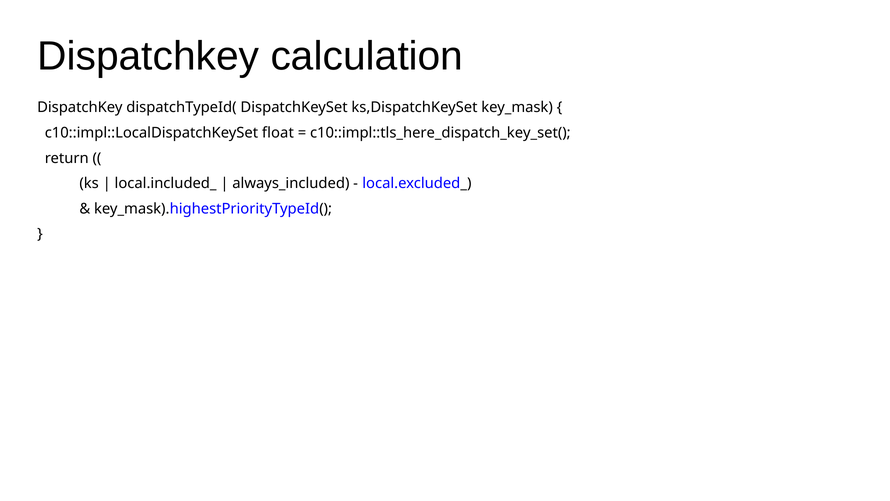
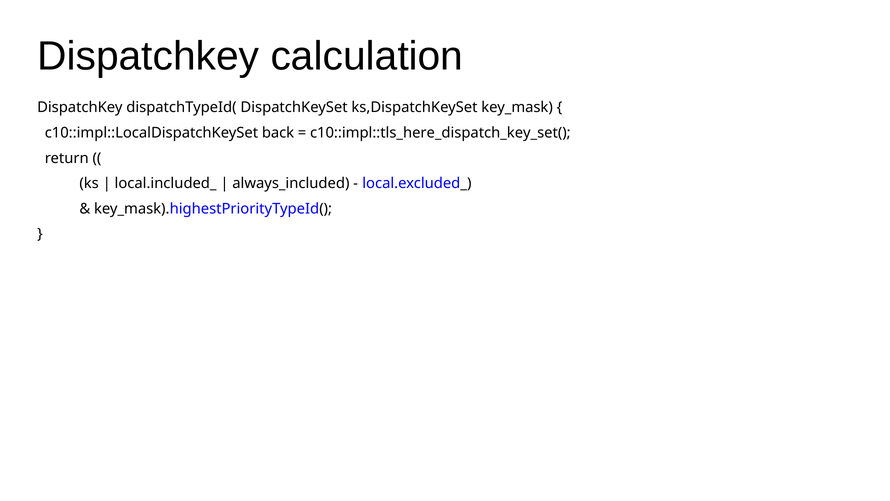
float: float -> back (278, 133)
